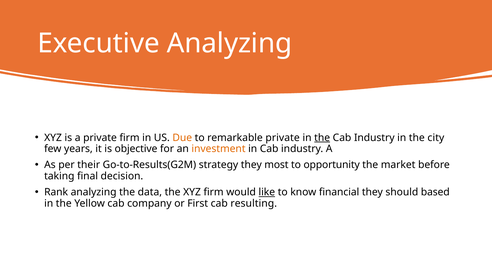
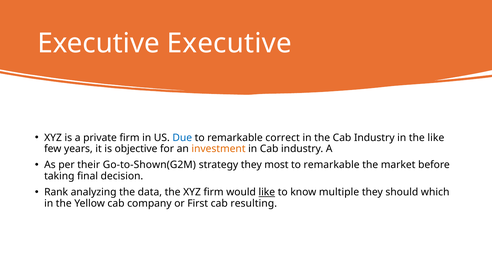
Executive Analyzing: Analyzing -> Executive (229, 43)
Due colour: orange -> blue (182, 137)
remarkable private: private -> correct (283, 137)
the underline: present -> none (322, 137)
the city: city -> like (436, 137)
Go-to-Results(G2M: Go-to-Results(G2M -> Go-to-Shown(G2M (149, 165)
opportunity: opportunity -> remarkable (332, 165)
financial: financial -> multiple (339, 192)
based: based -> which (435, 192)
